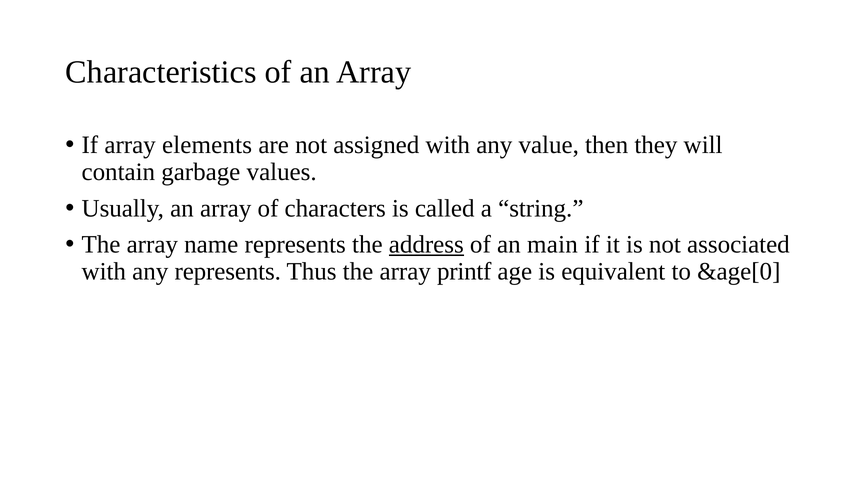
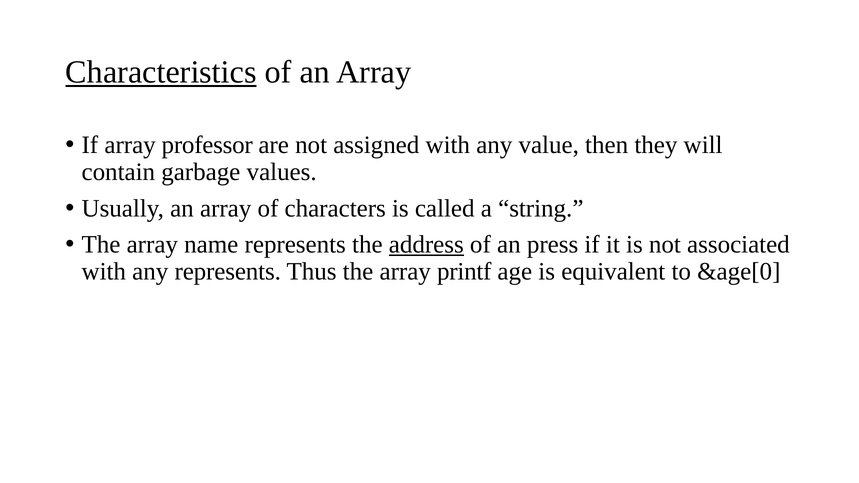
Characteristics underline: none -> present (161, 72)
elements: elements -> professor (207, 145)
main: main -> press (553, 244)
